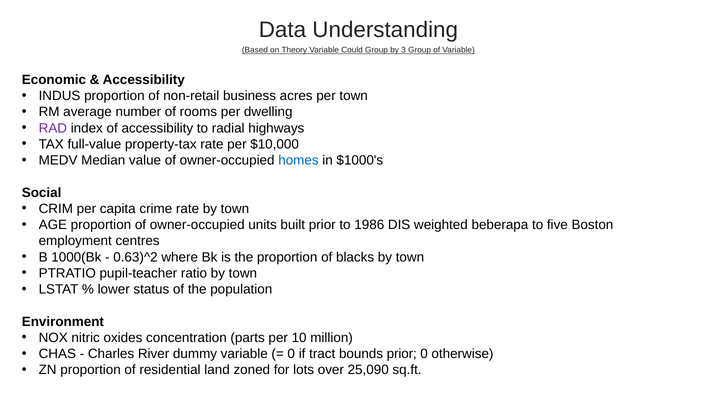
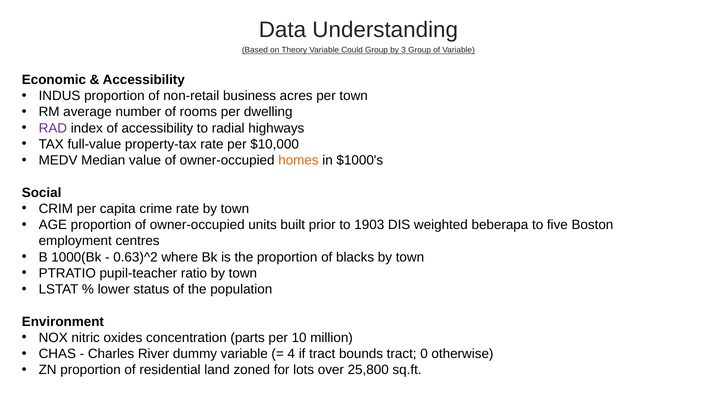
homes colour: blue -> orange (298, 161)
1986: 1986 -> 1903 (369, 225)
0: 0 -> 4 (291, 354)
bounds prior: prior -> tract (402, 354)
25,090: 25,090 -> 25,800 (368, 370)
